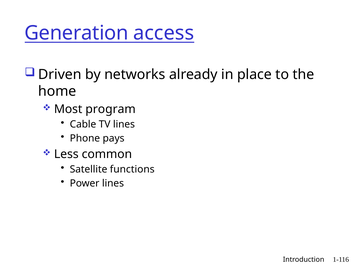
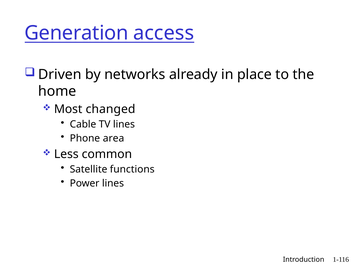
program: program -> changed (111, 109)
pays: pays -> area (114, 138)
